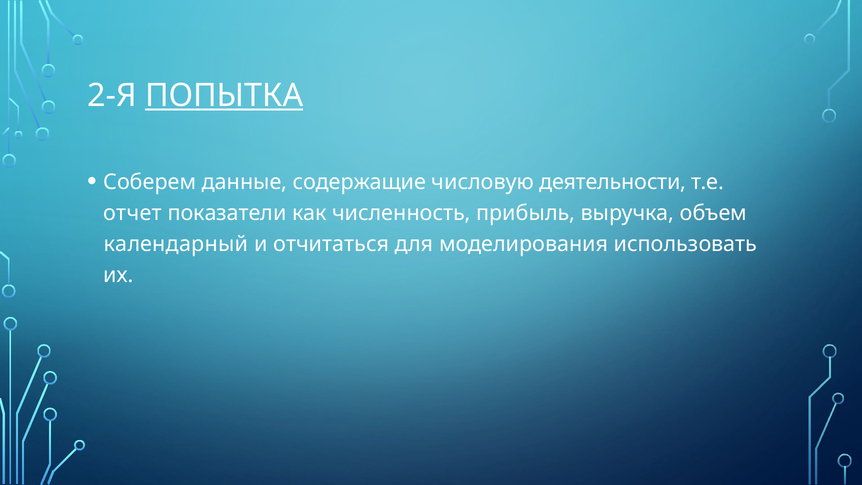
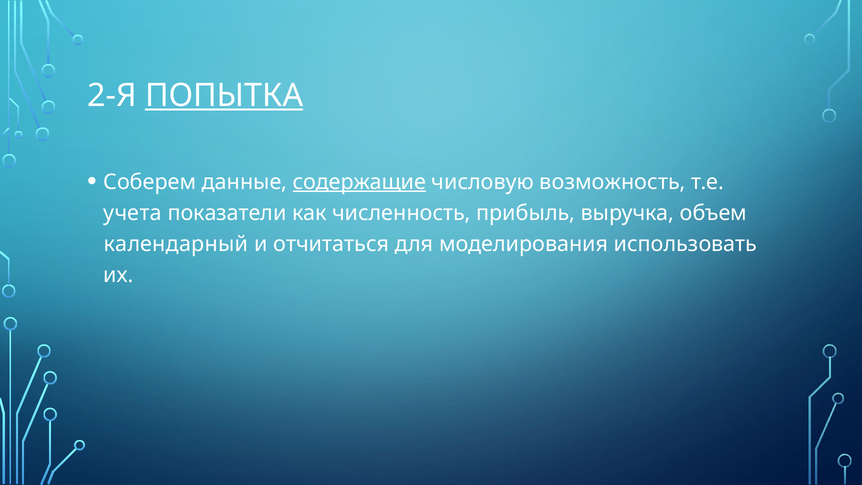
содержащие underline: none -> present (359, 182)
деятельности: деятельности -> возможность (613, 182)
отчет: отчет -> учета (133, 213)
